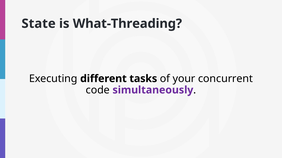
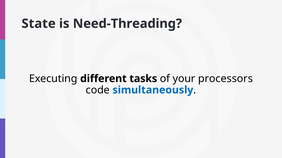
What-Threading: What-Threading -> Need-Threading (127, 24)
concurrent: concurrent -> processors (225, 79)
simultaneously colour: purple -> blue (153, 90)
